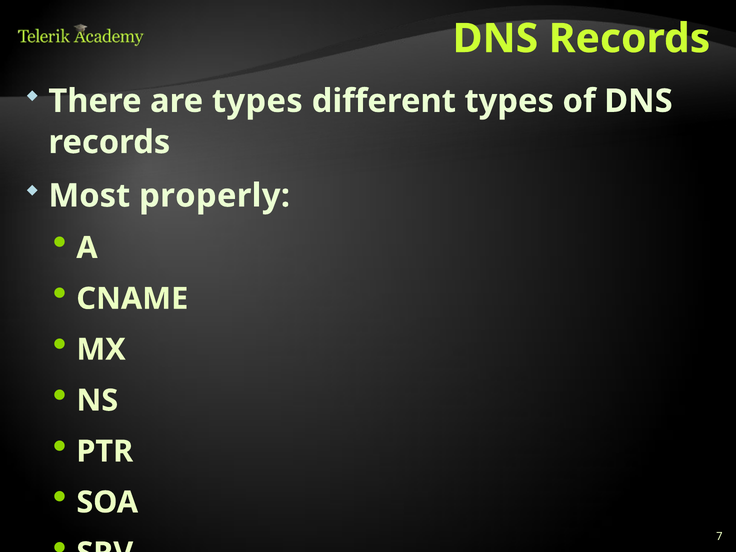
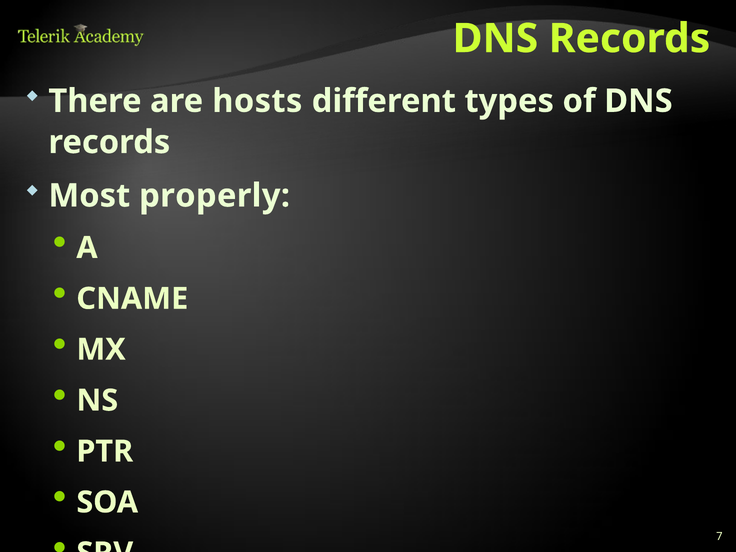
are types: types -> hosts (257, 101)
